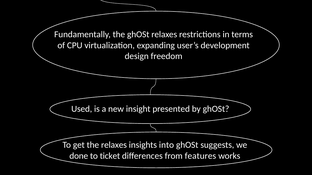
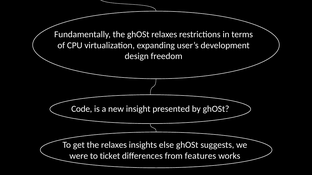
Used: Used -> Code (82, 109)
into: into -> else (166, 145)
done: done -> were (79, 156)
